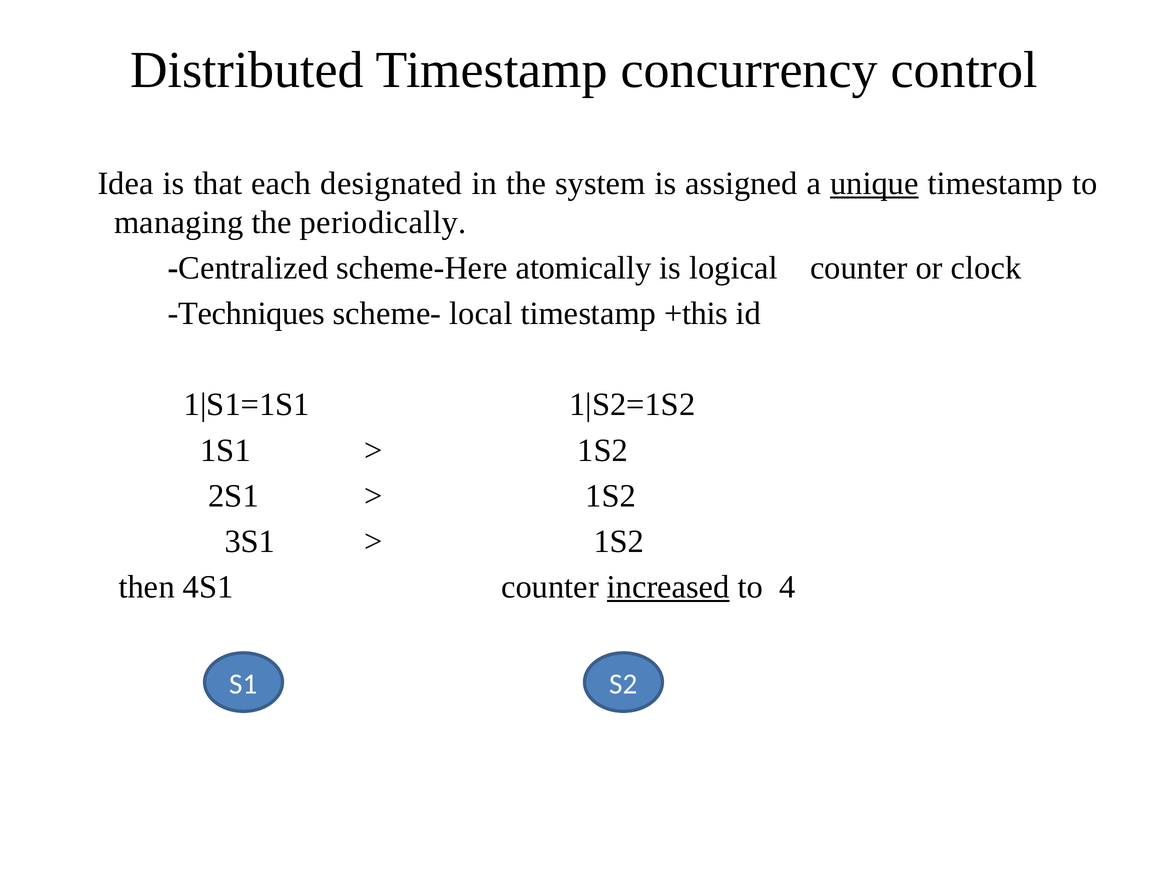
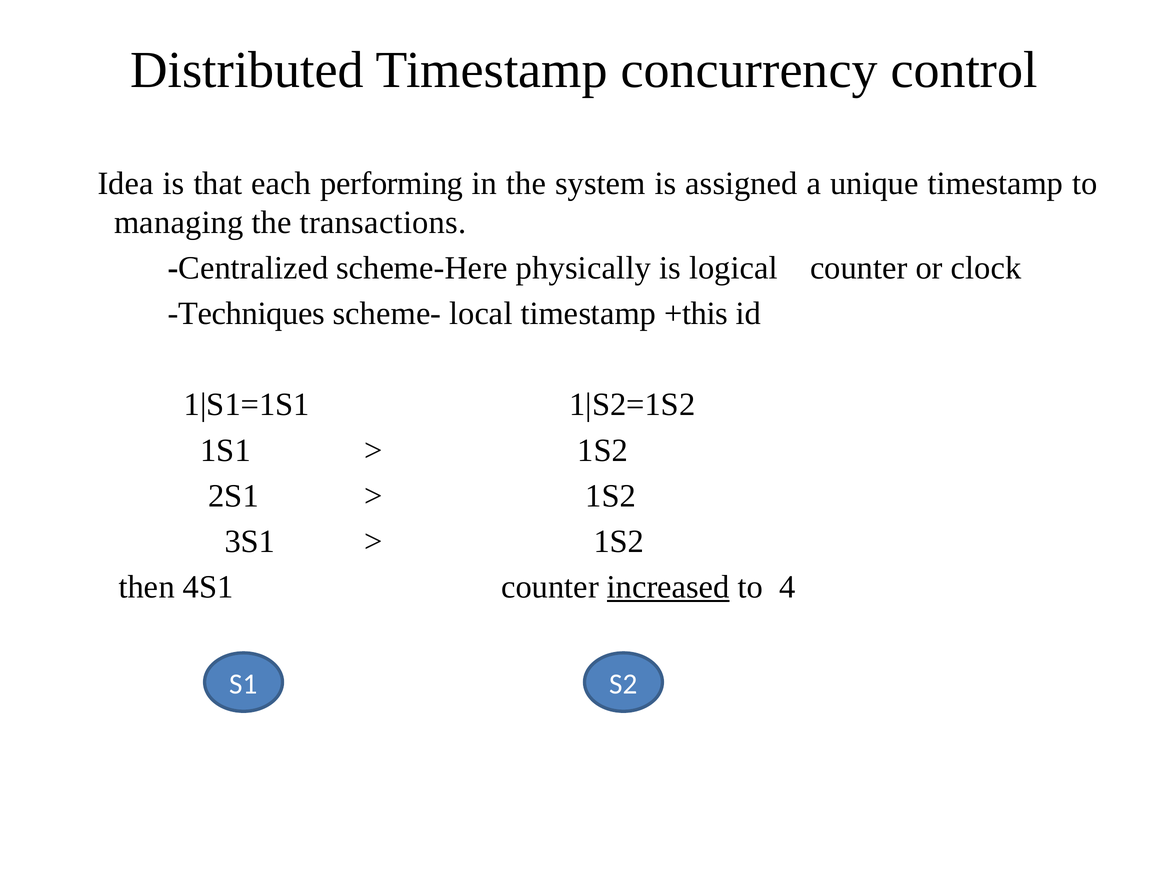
designated: designated -> performing (392, 184)
unique underline: present -> none (874, 184)
periodically: periodically -> transactions (383, 223)
atomically: atomically -> physically (583, 268)
